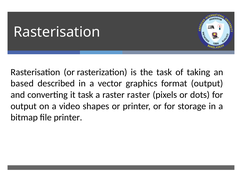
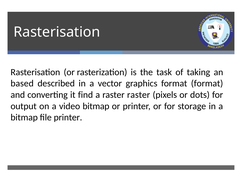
format output: output -> format (207, 83)
it task: task -> find (85, 95)
video shapes: shapes -> bitmap (96, 106)
